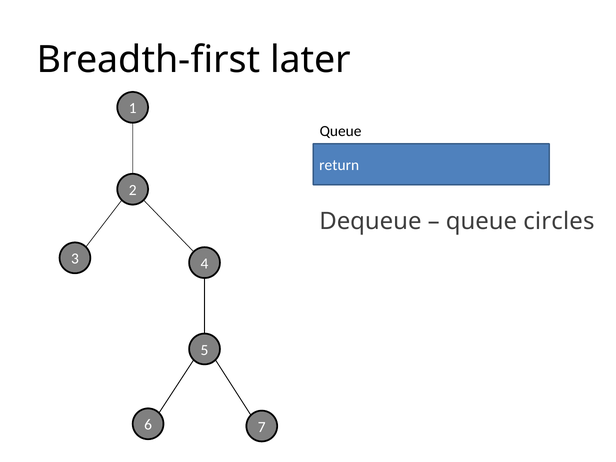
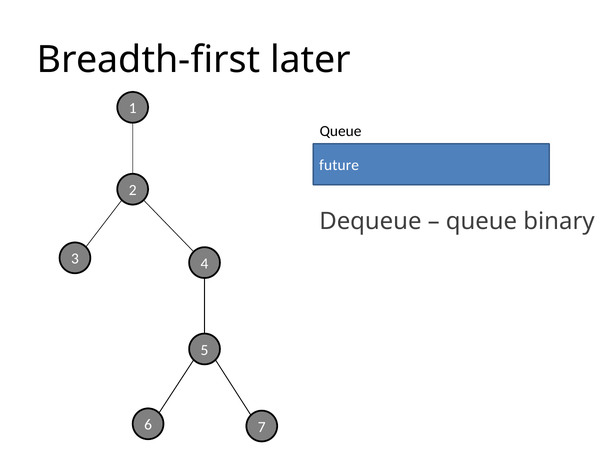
return: return -> future (339, 165)
circles: circles -> binary (559, 222)
